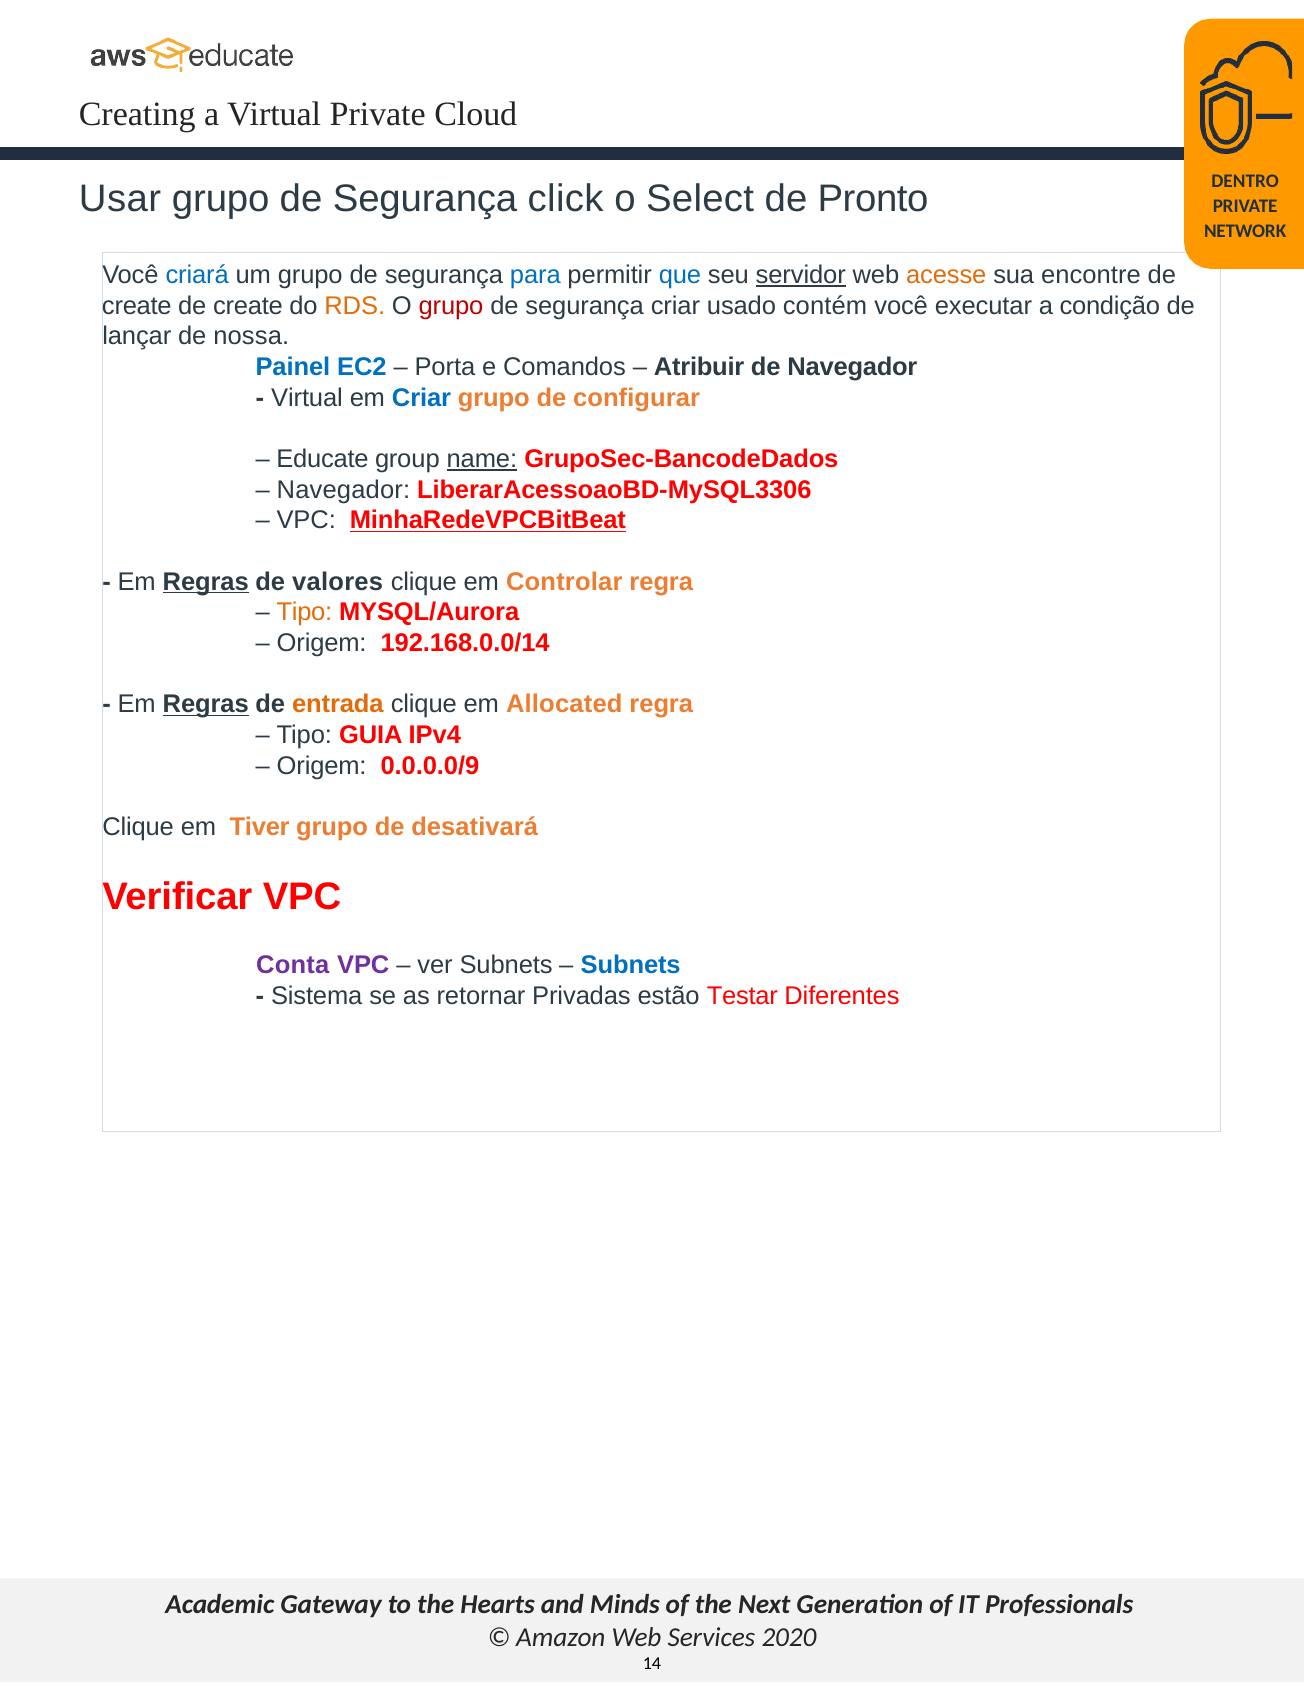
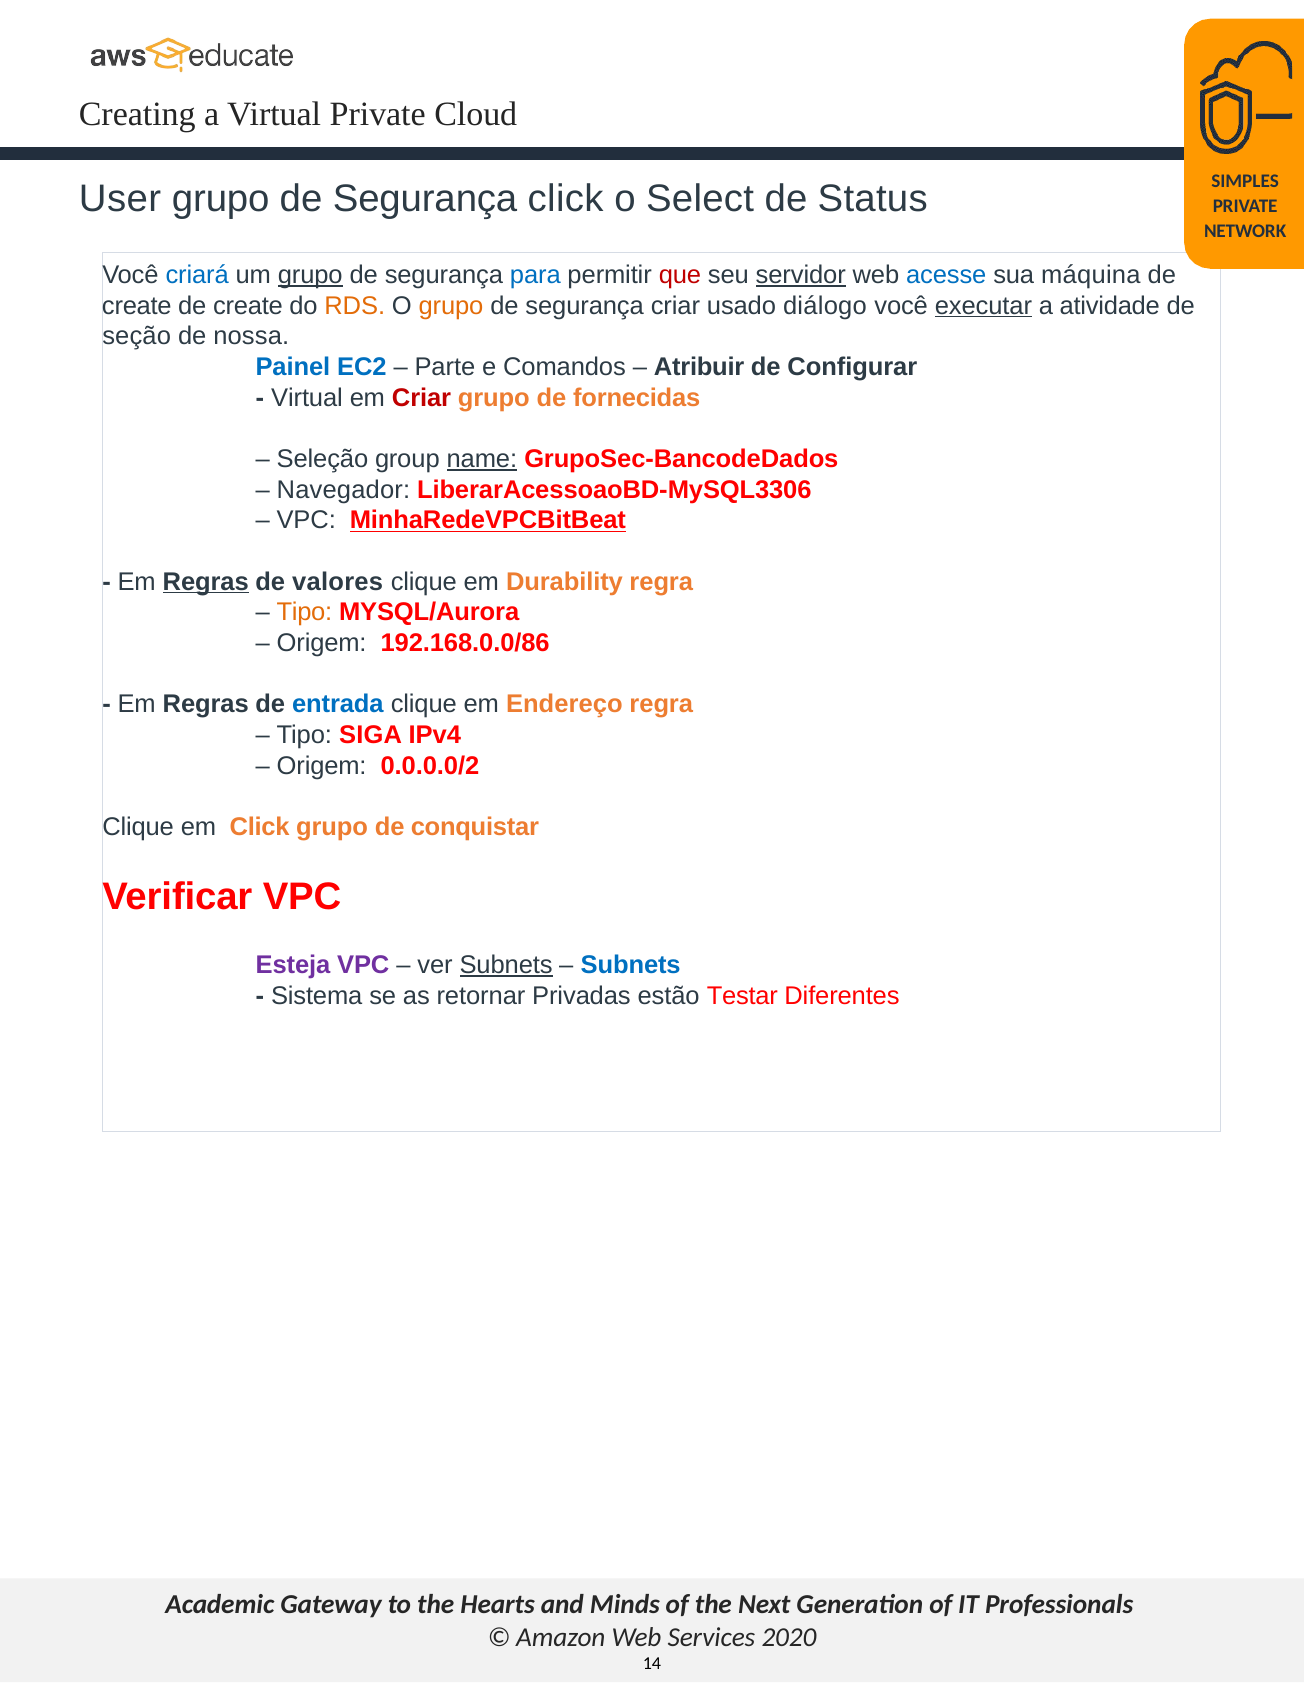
DENTRO: DENTRO -> SIMPLES (1245, 181)
Usar: Usar -> User (120, 199)
Pronto: Pronto -> Status (873, 199)
grupo underline: none -> present (310, 275)
que colour: blue -> red (680, 275)
acesse colour: orange -> blue (946, 275)
encontre: encontre -> máquina (1091, 275)
grupo colour: red -> orange (451, 306)
contém: contém -> diálogo (825, 306)
executar underline: none -> present (983, 306)
condição: condição -> atividade (1110, 306)
lançar: lançar -> seção (137, 336)
Porta: Porta -> Parte (445, 367)
de Navegador: Navegador -> Configurar (852, 367)
Criar colour: blue -> red (422, 398)
configurar: configurar -> fornecidas (637, 398)
Educate: Educate -> Seleção (322, 459)
Controlar: Controlar -> Durability (564, 582)
192.168.0.0/14: 192.168.0.0/14 -> 192.168.0.0/86 (465, 643)
Regras underline: present -> none (206, 705)
entrada colour: orange -> blue (338, 705)
Allocated: Allocated -> Endereço (564, 705)
GUIA: GUIA -> SIGA (371, 735)
0.0.0.0/9: 0.0.0.0/9 -> 0.0.0.0/2 (430, 766)
em Tiver: Tiver -> Click (260, 827)
desativará: desativará -> conquistar (475, 827)
Conta: Conta -> Esteja (293, 965)
Subnets underline: none -> present (506, 965)
